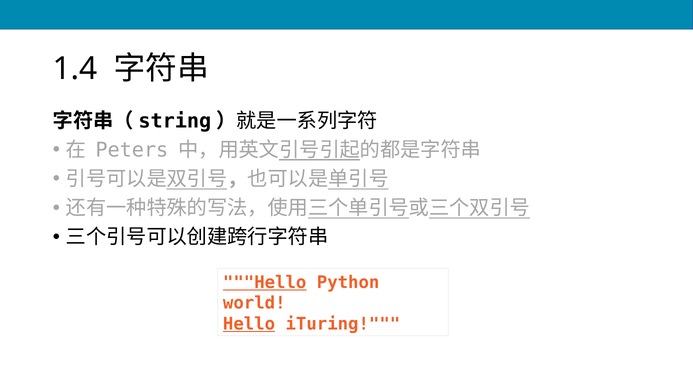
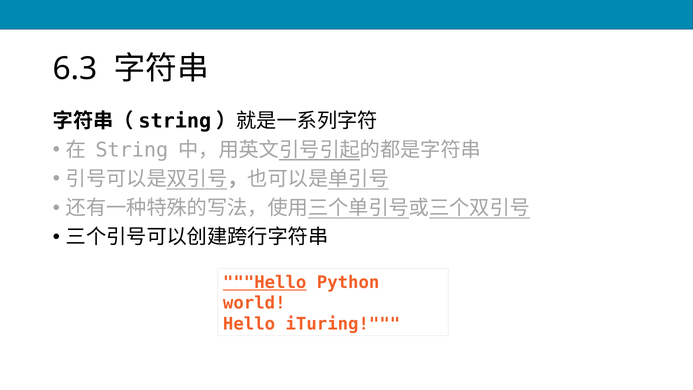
1.4: 1.4 -> 6.3 (75, 69)
Peters: Peters -> String (132, 150)
Hello underline: present -> none (249, 324)
